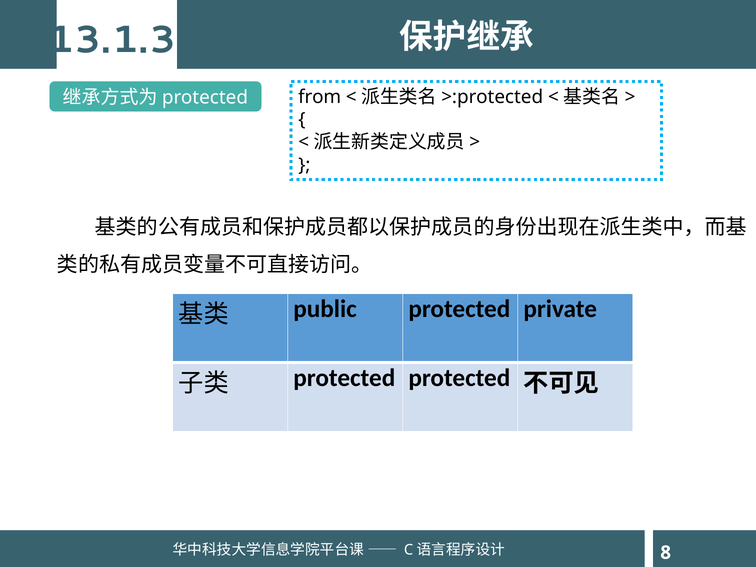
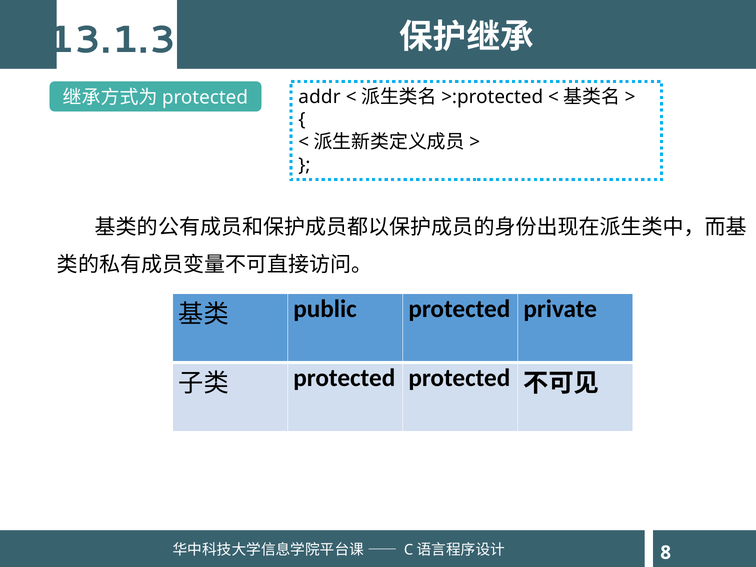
from: from -> addr (319, 97)
